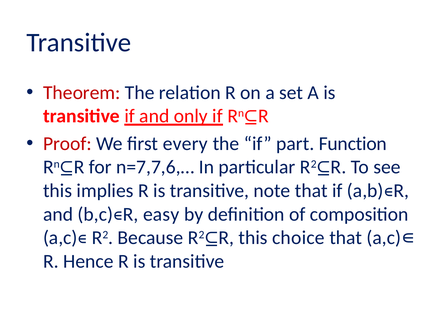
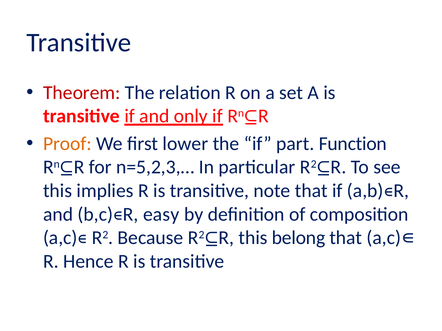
Proof colour: red -> orange (67, 144)
every: every -> lower (185, 144)
n=7,7,6,…: n=7,7,6,… -> n=5,2,3,… (155, 167)
choice: choice -> belong (299, 238)
